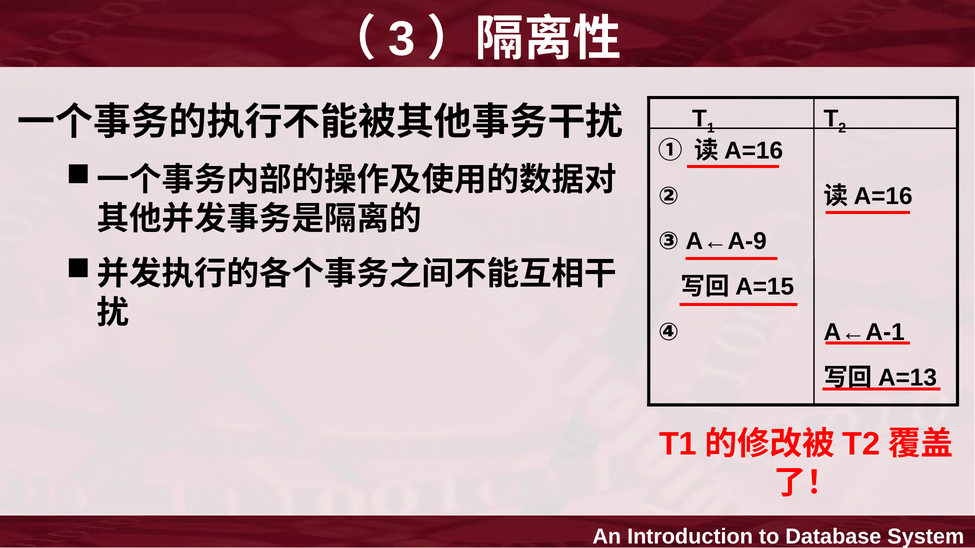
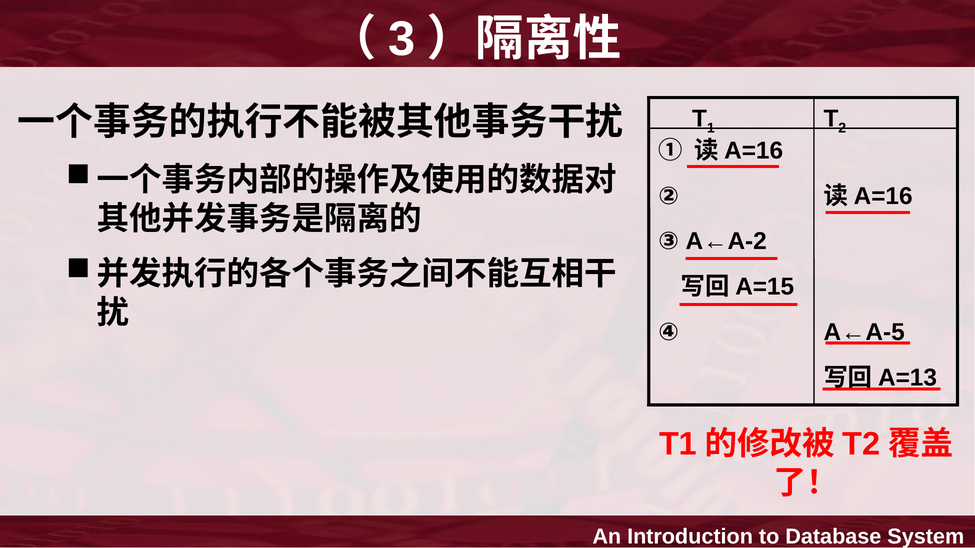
A←A-9: A←A-9 -> A←A-2 (726, 242)
A←A-1: A←A-1 -> A←A-5 (864, 333)
